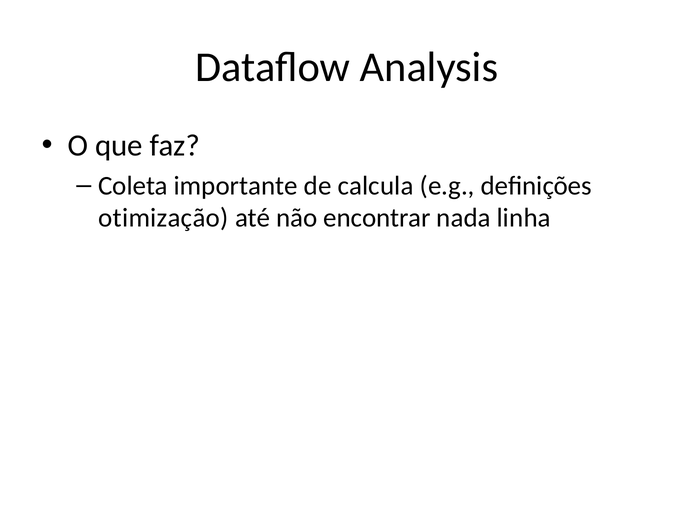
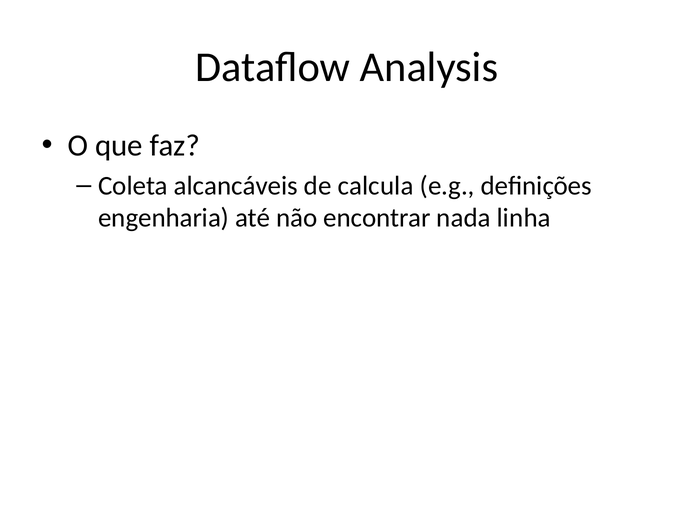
importante: importante -> alcancáveis (236, 185)
otimização: otimização -> engenharia (164, 218)
